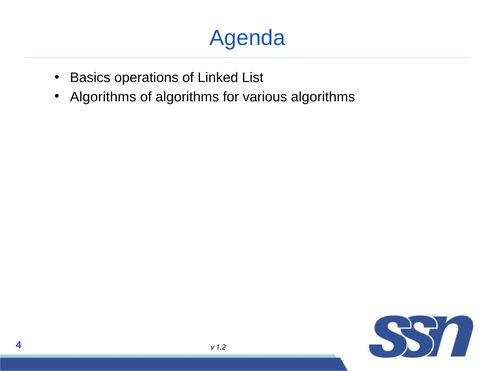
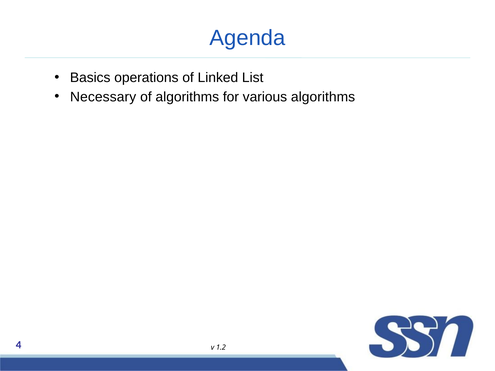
Algorithms: Algorithms -> Necessary (103, 97)
